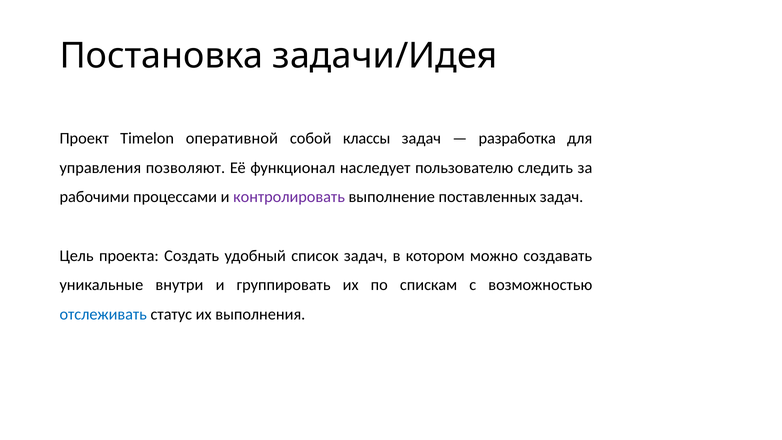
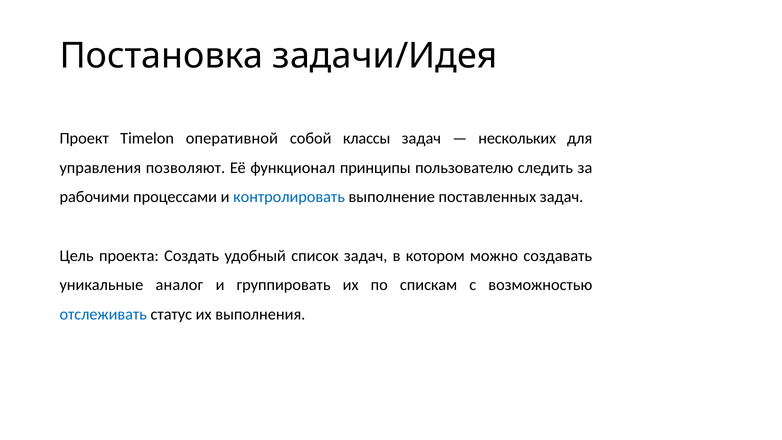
разработка: разработка -> нескольких (517, 138)
наследует: наследует -> принципы (375, 168)
контролировать colour: purple -> blue (289, 197)
внутри: внутри -> аналог (179, 285)
